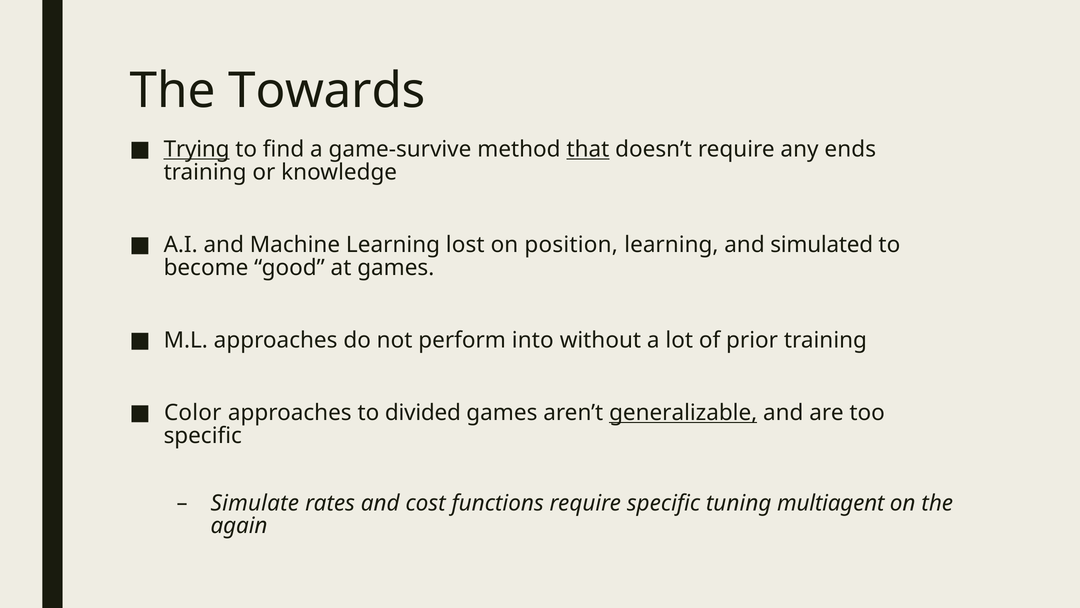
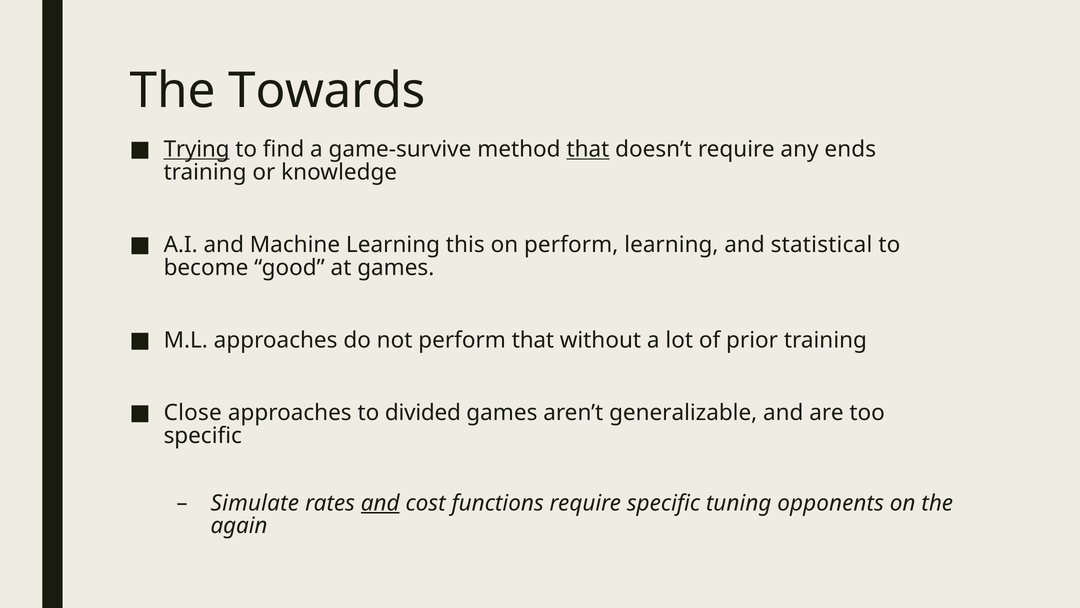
lost: lost -> this (465, 245)
on position: position -> perform (571, 245)
simulated: simulated -> statistical (821, 245)
perform into: into -> that (533, 340)
Color: Color -> Close (193, 412)
generalizable underline: present -> none (683, 412)
and underline: none -> present (380, 503)
multiagent: multiagent -> opponents (831, 503)
